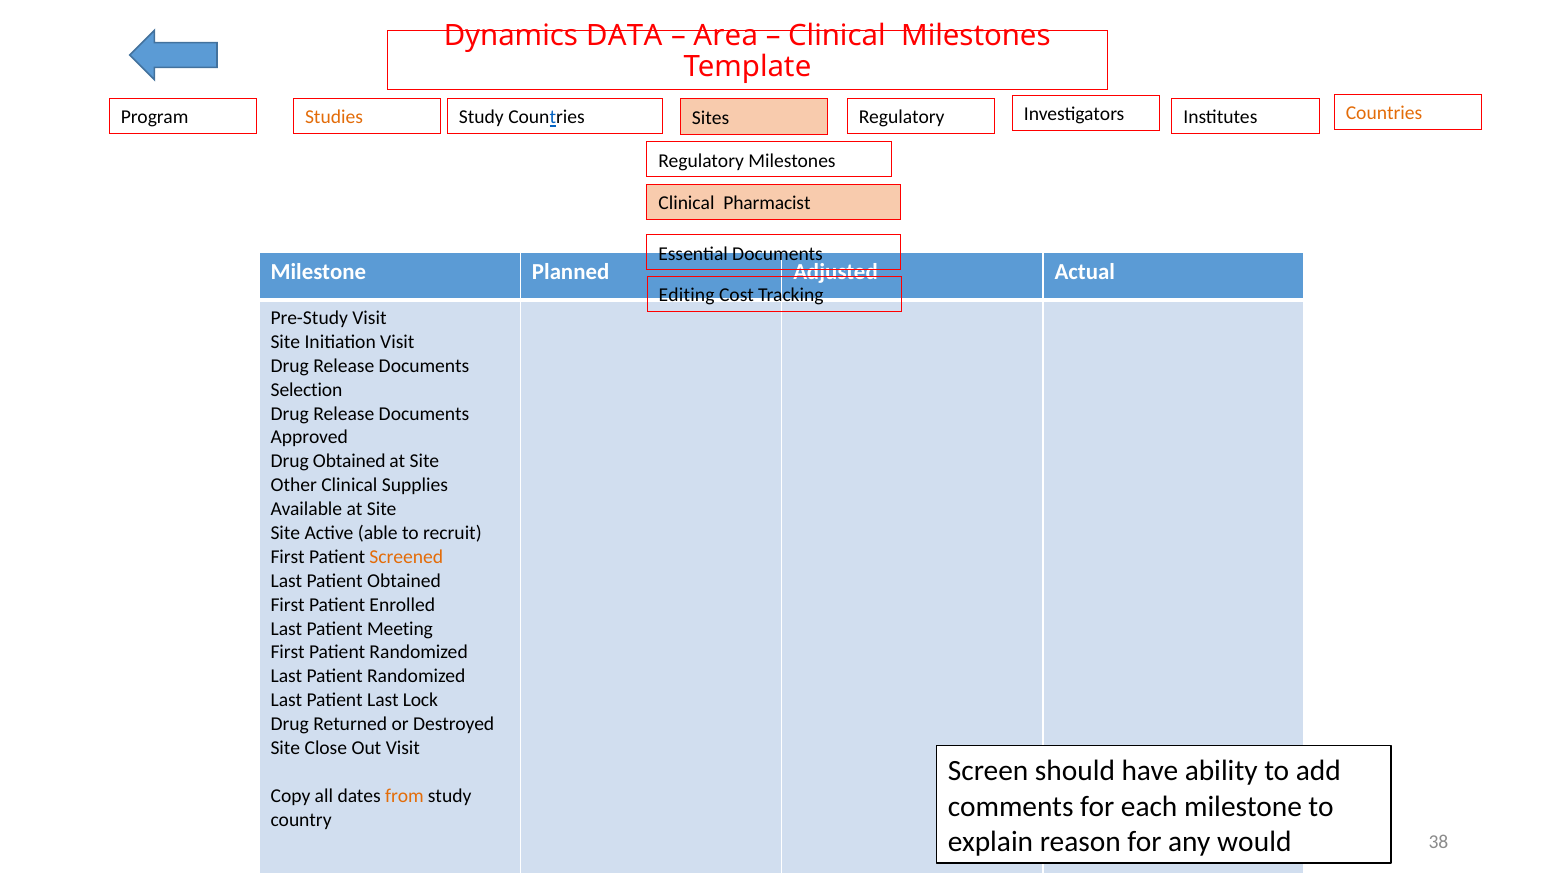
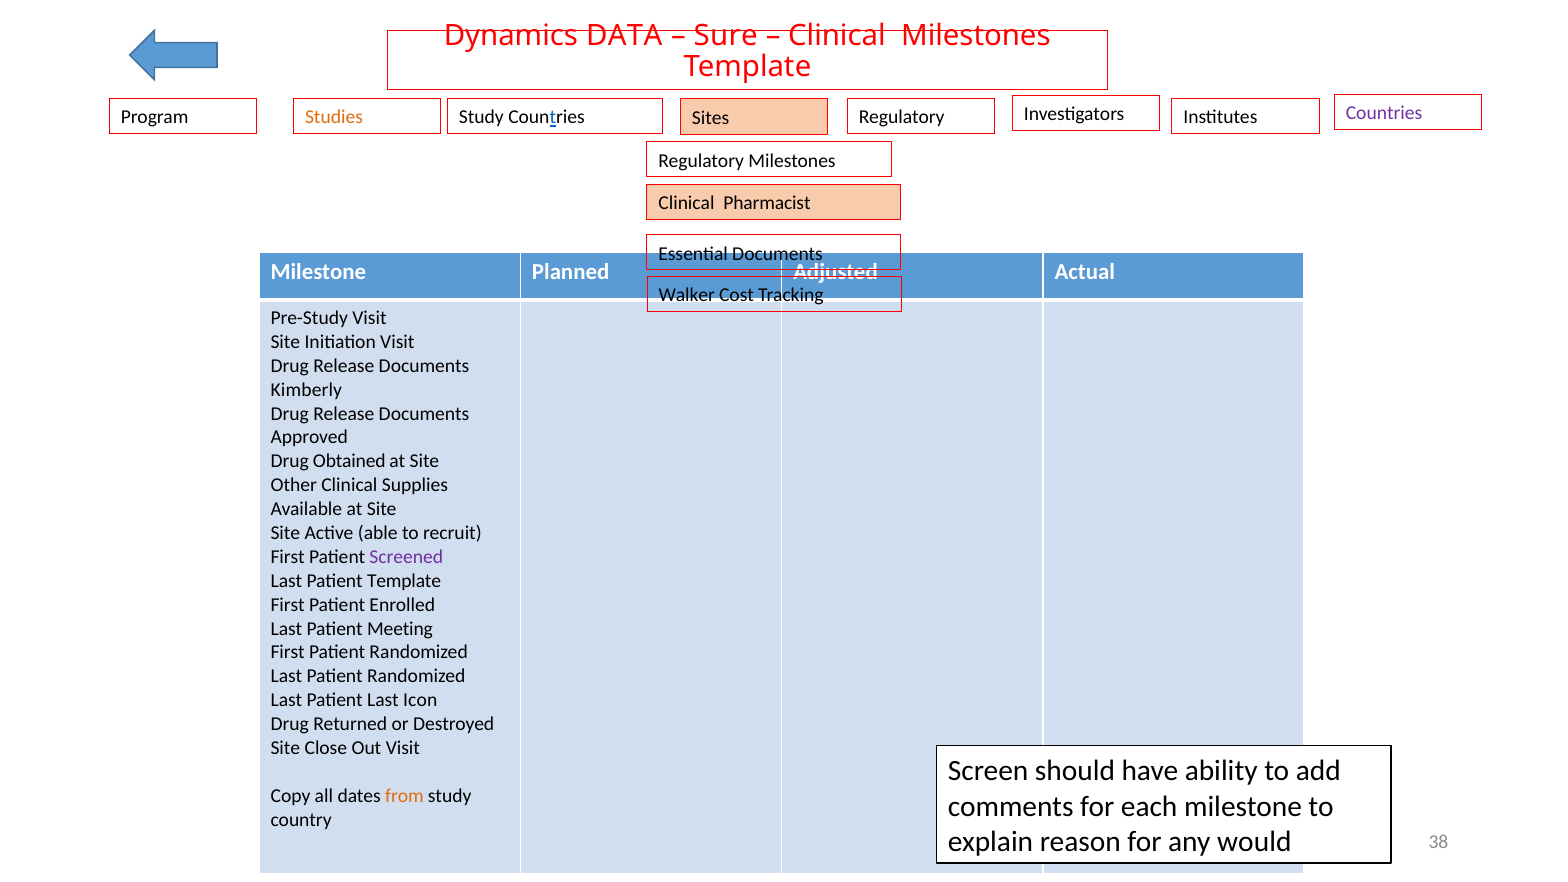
Area: Area -> Sure (726, 35)
Countries colour: orange -> purple (1384, 113)
Editing: Editing -> Walker (687, 295)
Selection: Selection -> Kimberly (306, 390)
Screened colour: orange -> purple (406, 557)
Patient Obtained: Obtained -> Template (404, 581)
Lock: Lock -> Icon (420, 700)
